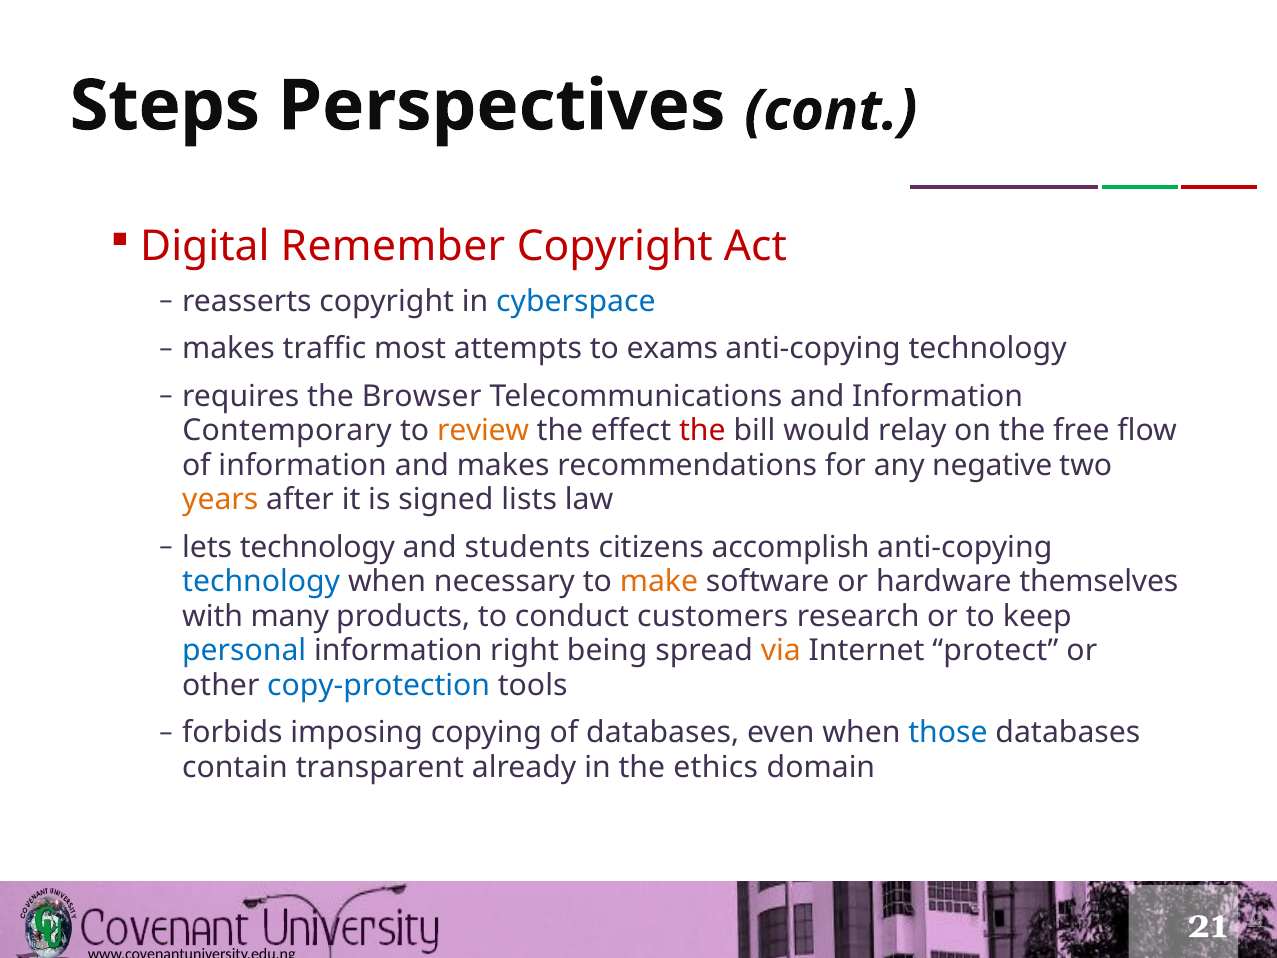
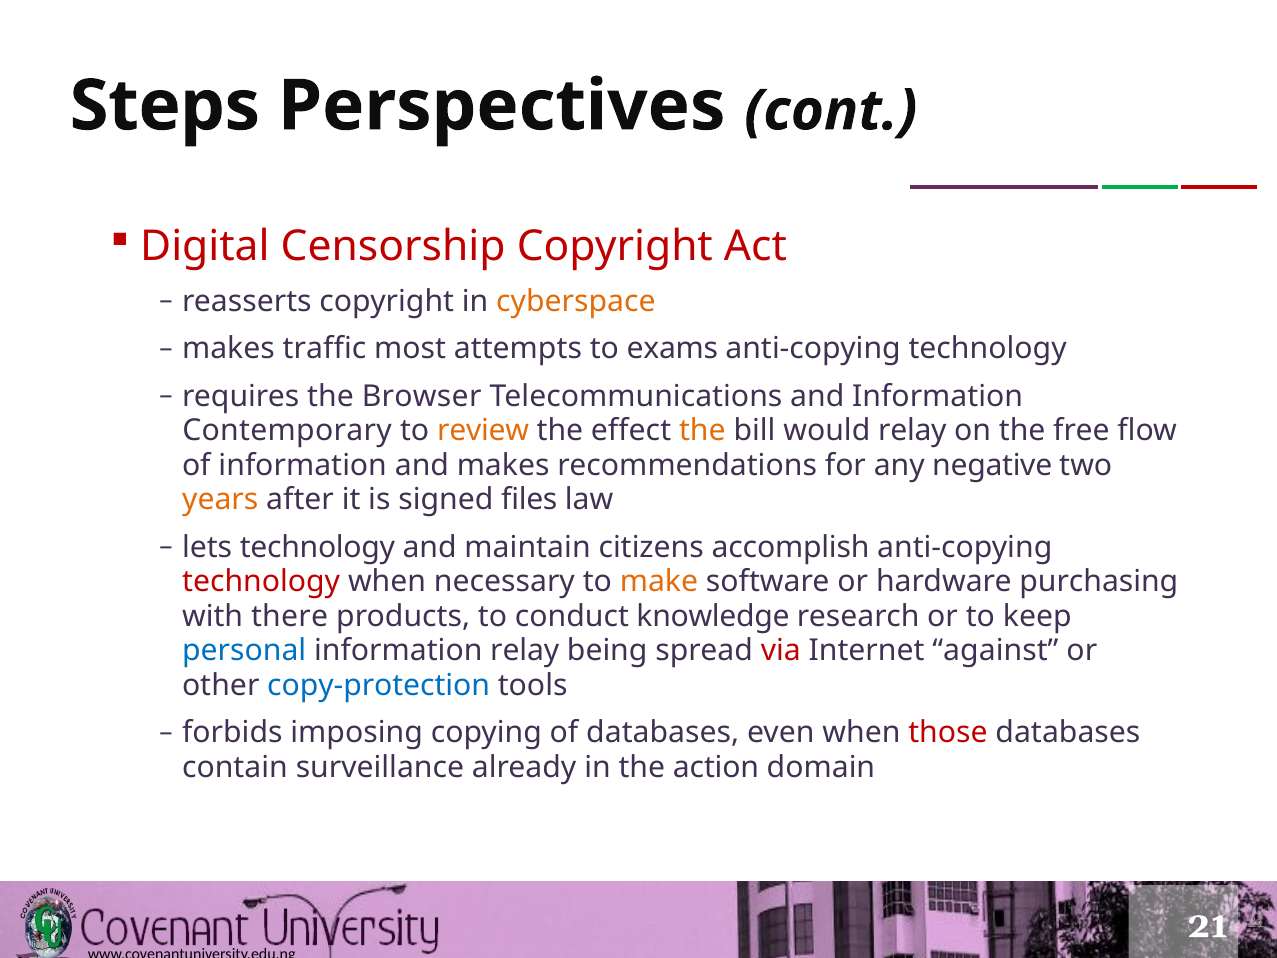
Remember: Remember -> Censorship (393, 247)
cyberspace colour: blue -> orange (576, 301)
the colour: red -> orange (702, 431)
lists: lists -> files (529, 500)
students: students -> maintain (528, 547)
technology colour: blue -> red (261, 582)
themselves: themselves -> purchasing (1099, 582)
many: many -> there (290, 616)
customers: customers -> knowledge (713, 616)
information right: right -> relay (525, 651)
via colour: orange -> red (781, 651)
protect: protect -> against (995, 651)
those colour: blue -> red (948, 733)
transparent: transparent -> surveillance (380, 767)
ethics: ethics -> action (716, 767)
